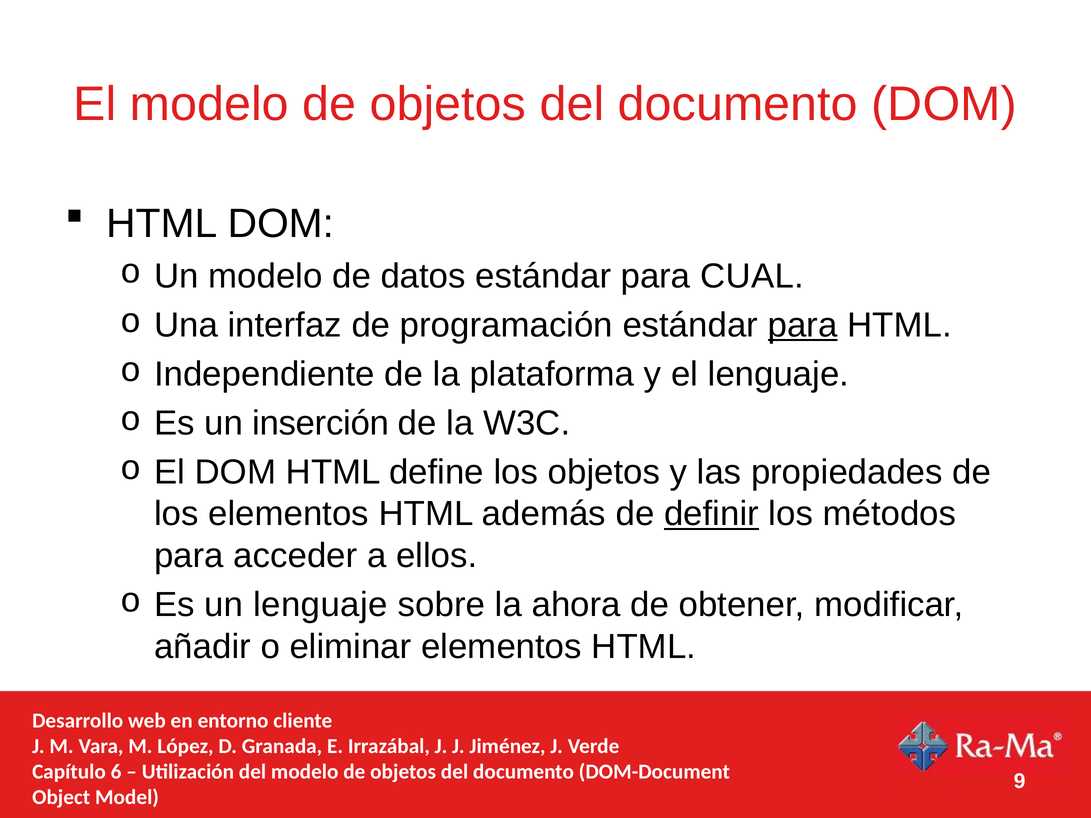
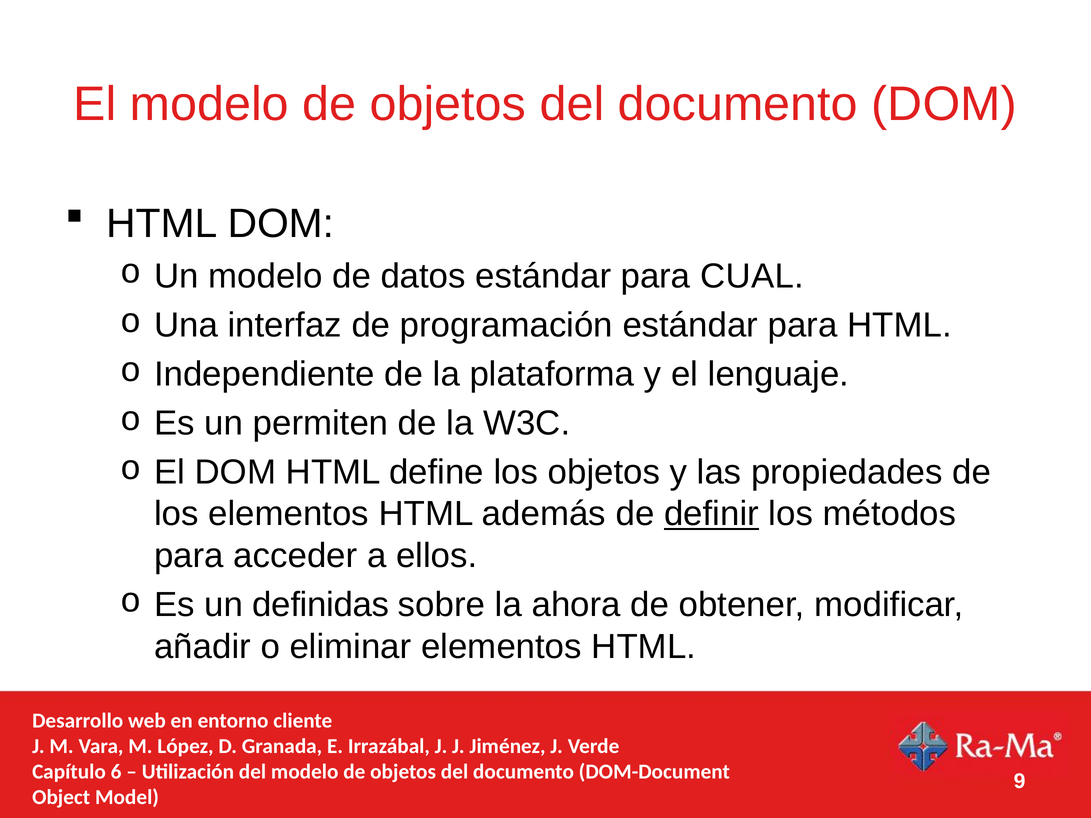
para underline: present -> none (803, 325)
inserción: inserción -> permiten (321, 423)
un lenguaje: lenguaje -> definidas (321, 605)
